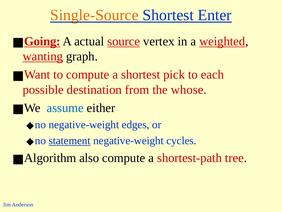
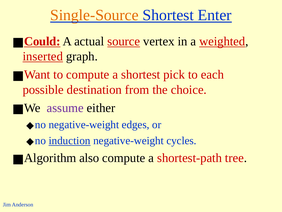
Going: Going -> Could (42, 41)
wanting: wanting -> inserted (43, 56)
whose: whose -> choice (189, 90)
assume colour: blue -> purple (65, 108)
statement: statement -> induction (70, 140)
